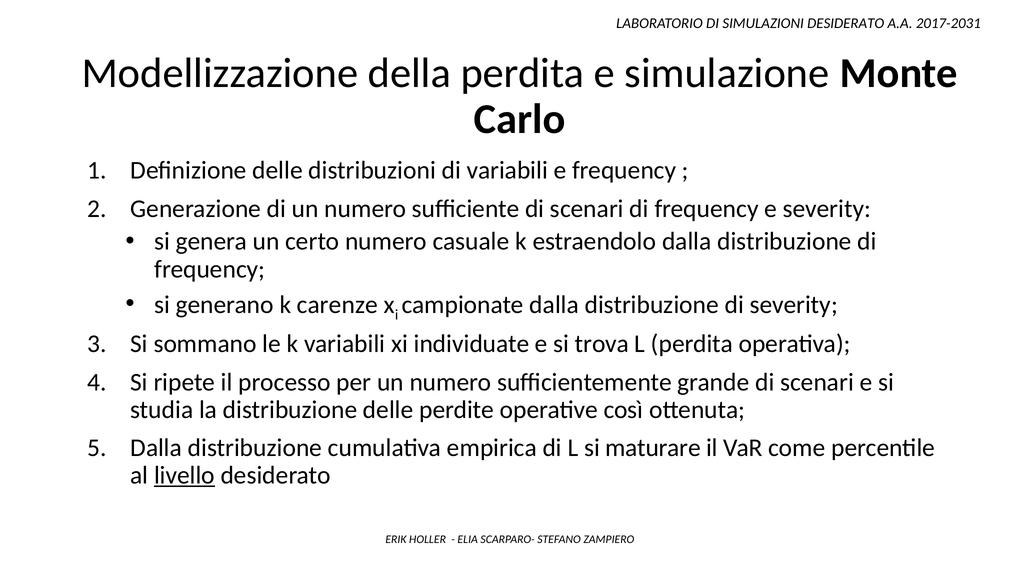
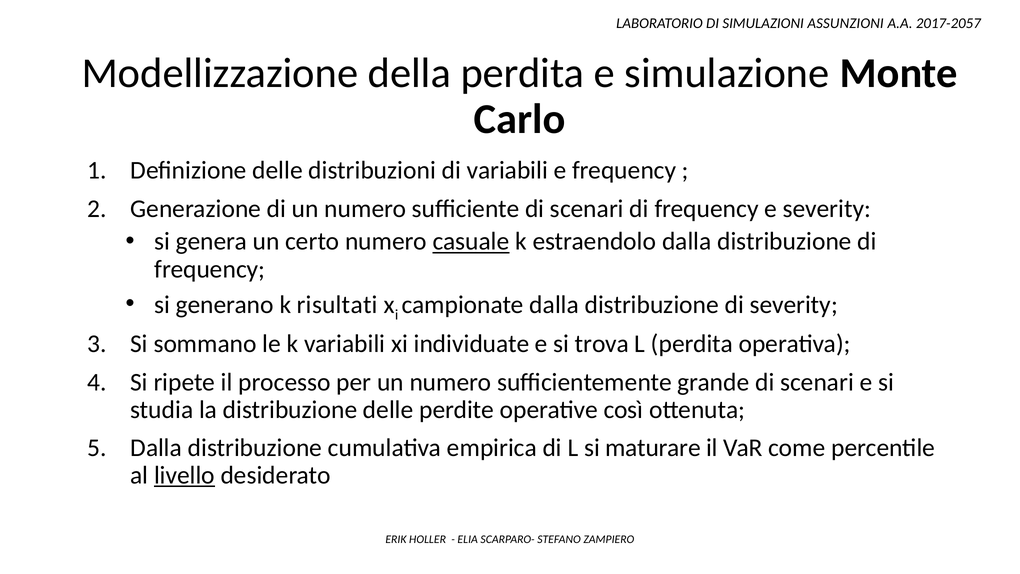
SIMULAZIONI DESIDERATO: DESIDERATO -> ASSUNZIONI (846, 23)
2017-2031: 2017-2031 -> 2017-2057 (948, 23)
casuale underline: none -> present (471, 241)
carenze: carenze -> risultati (337, 305)
